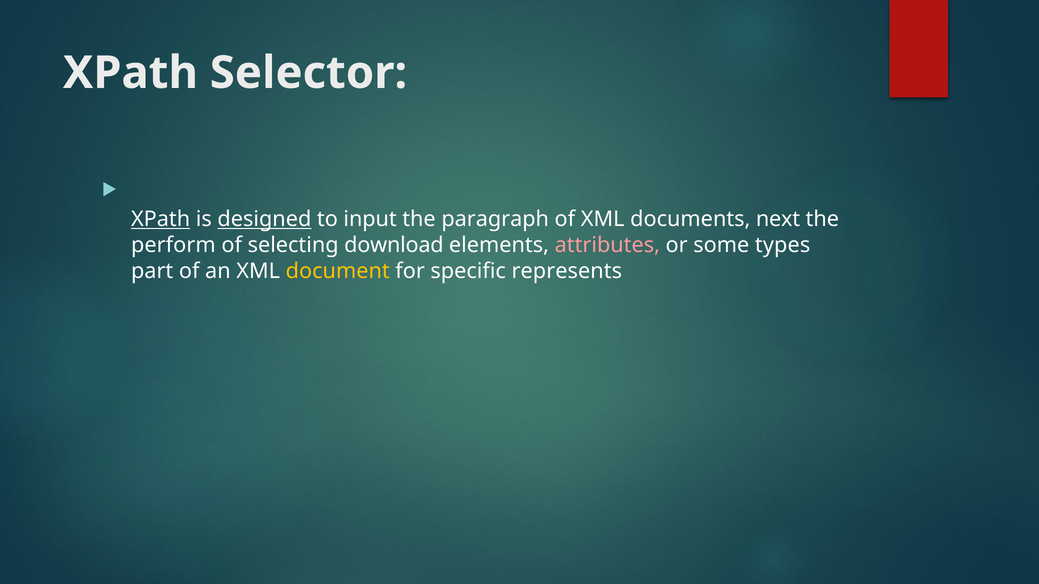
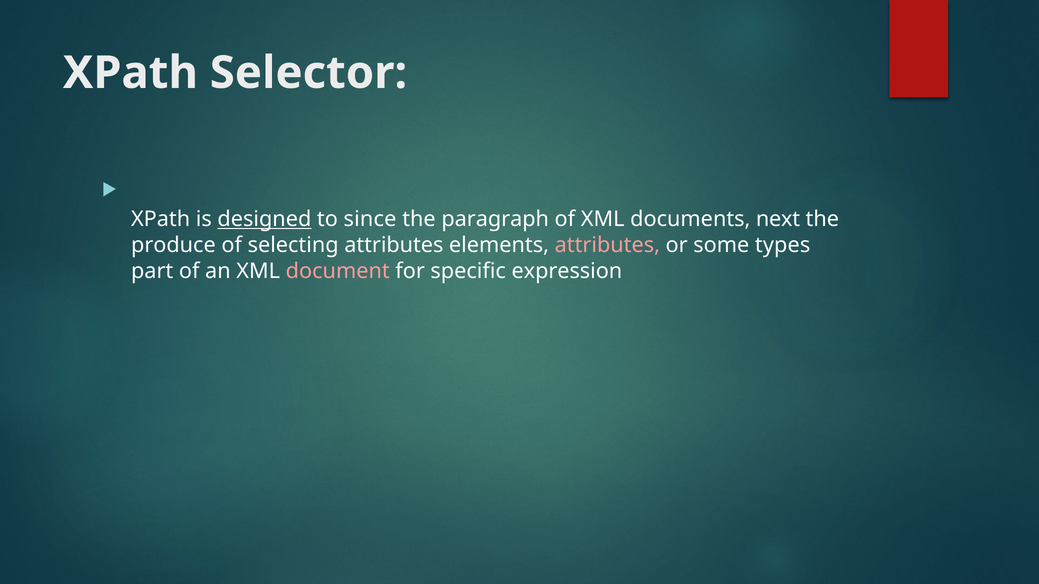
XPath underline: present -> none (161, 219)
input: input -> since (370, 219)
perform: perform -> produce (173, 245)
selecting download: download -> attributes (394, 245)
document colour: yellow -> pink (338, 271)
represents: represents -> expression (567, 271)
